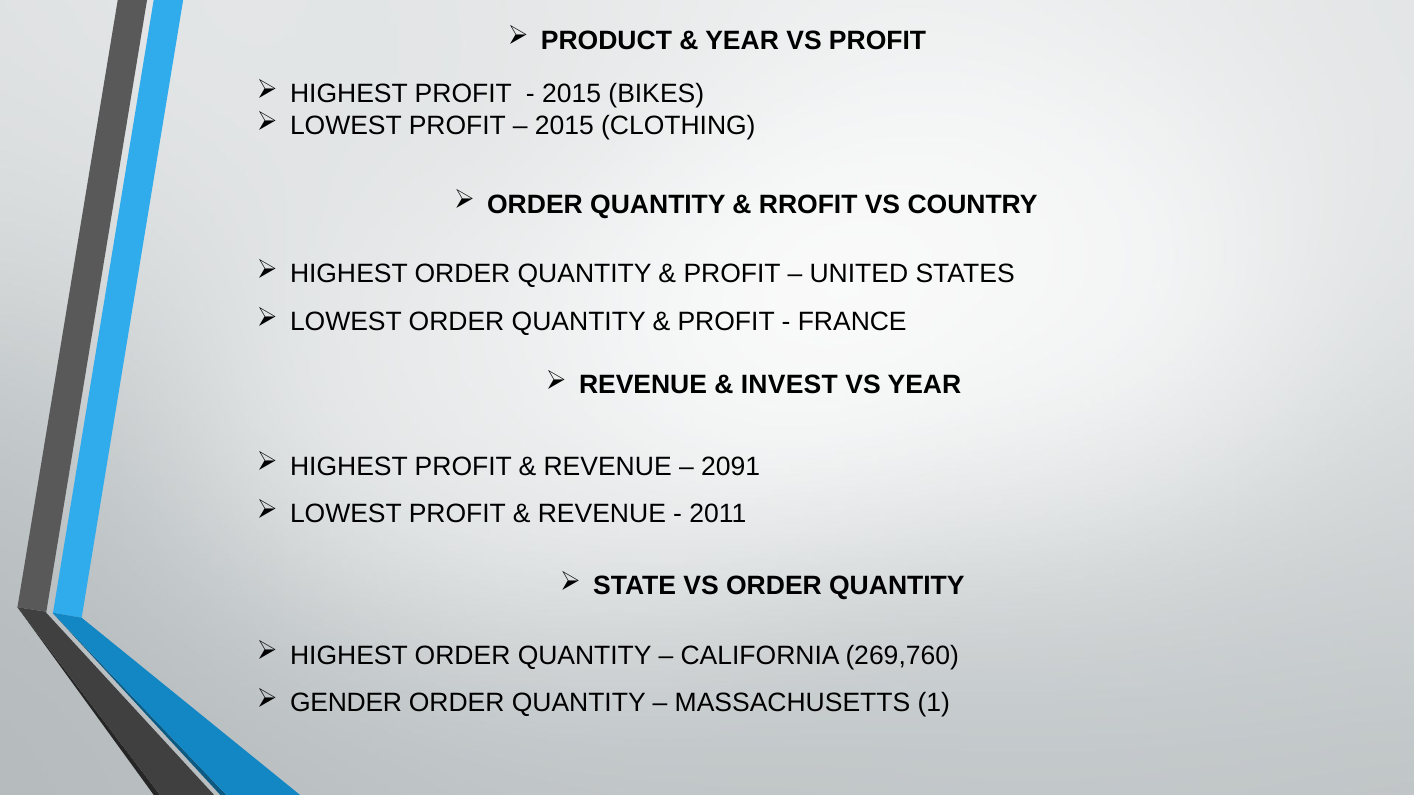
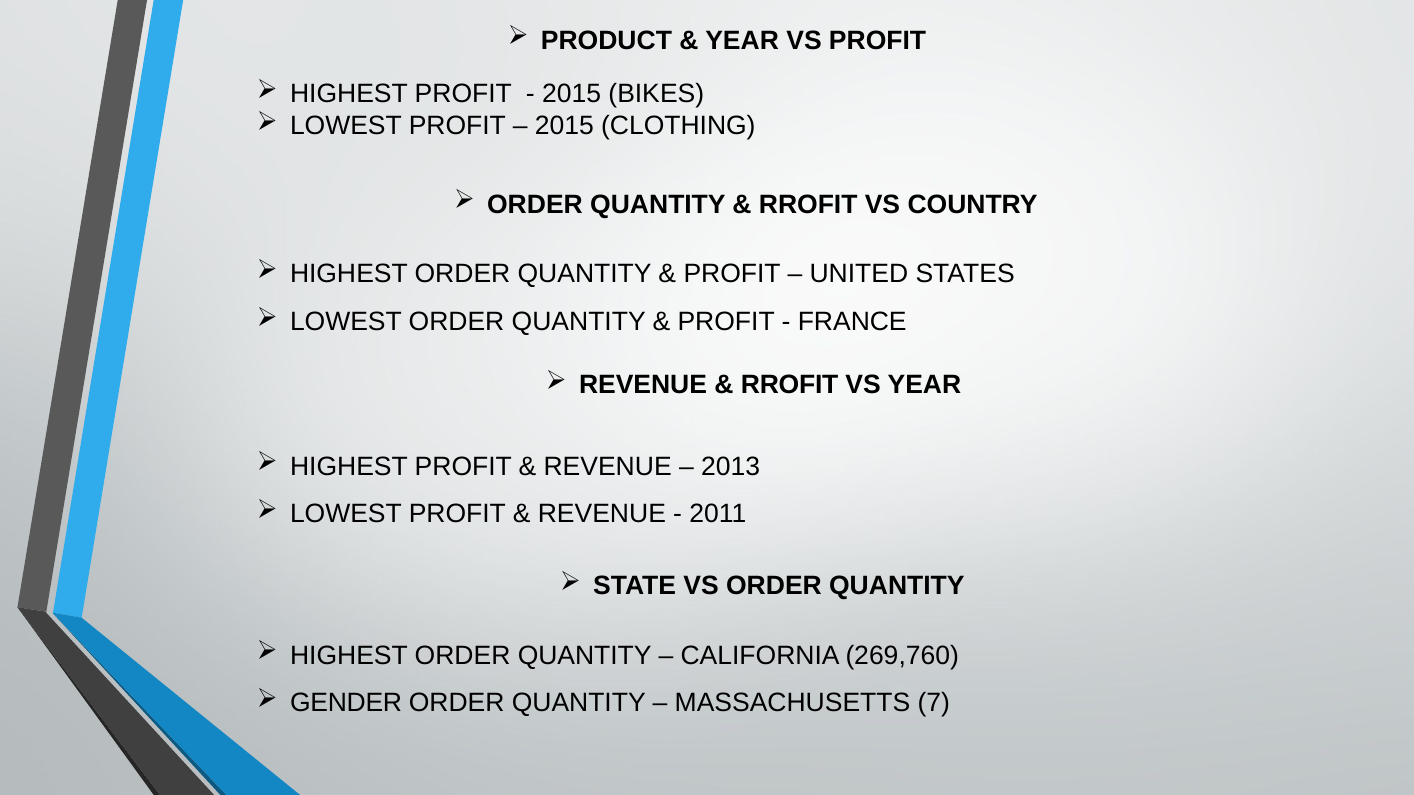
INVEST: INVEST -> RROFIT (790, 385)
2091: 2091 -> 2013 (731, 467)
1: 1 -> 7 (934, 703)
